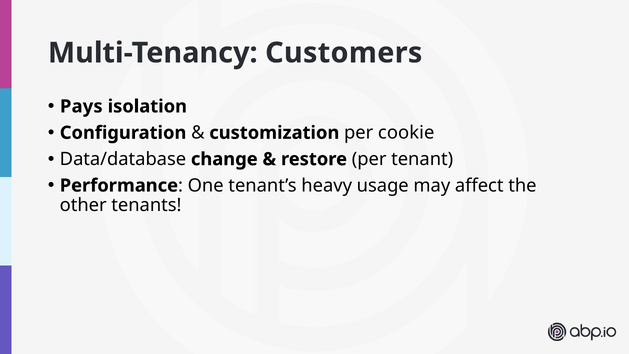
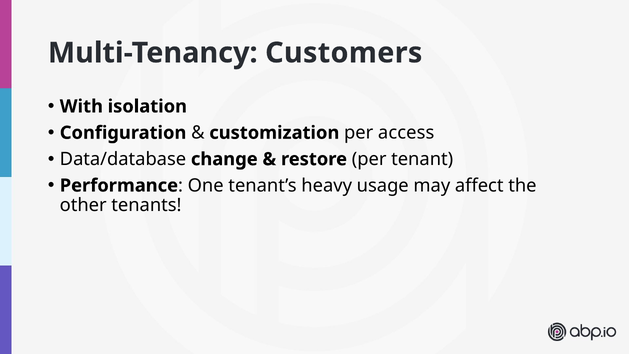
Pays: Pays -> With (81, 106)
cookie: cookie -> access (406, 133)
